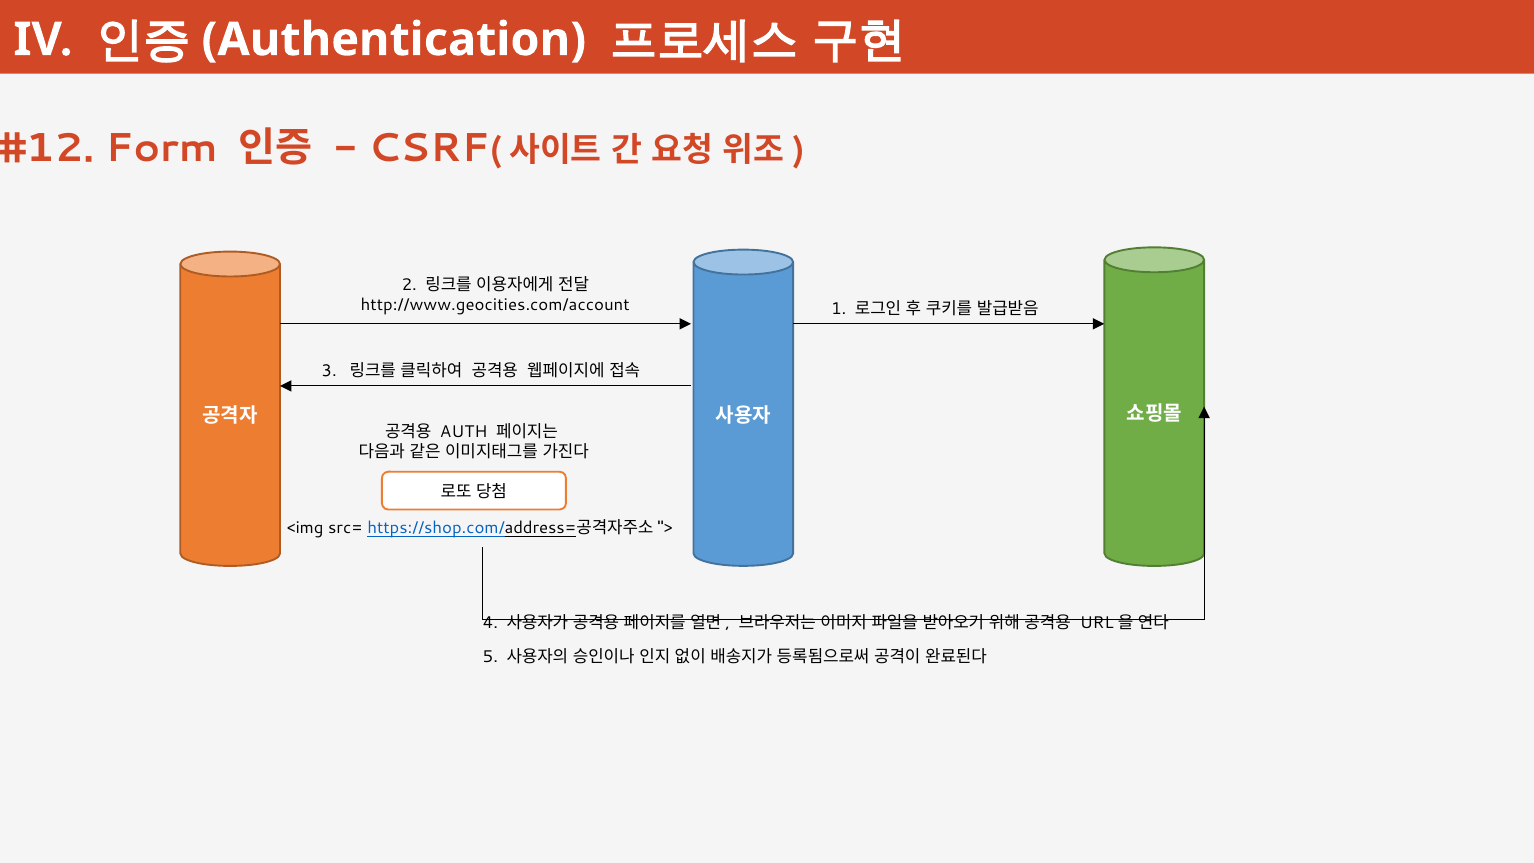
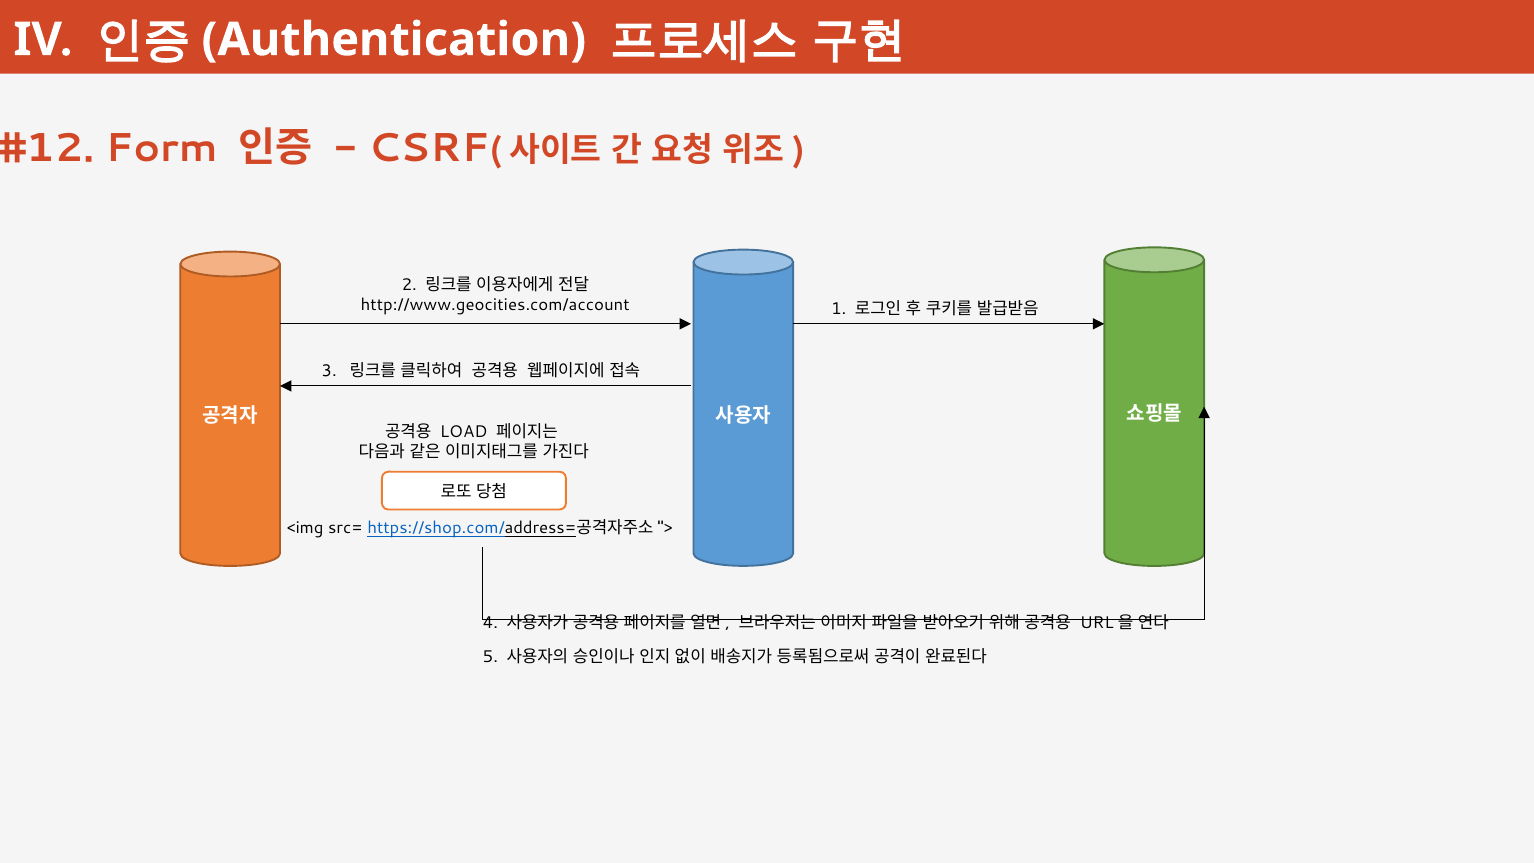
AUTH: AUTH -> LOAD (464, 432)
